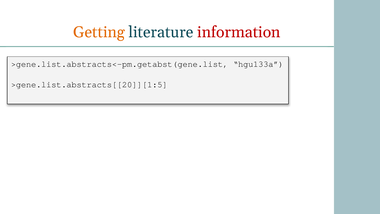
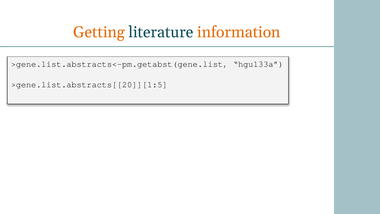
information colour: red -> orange (239, 32)
